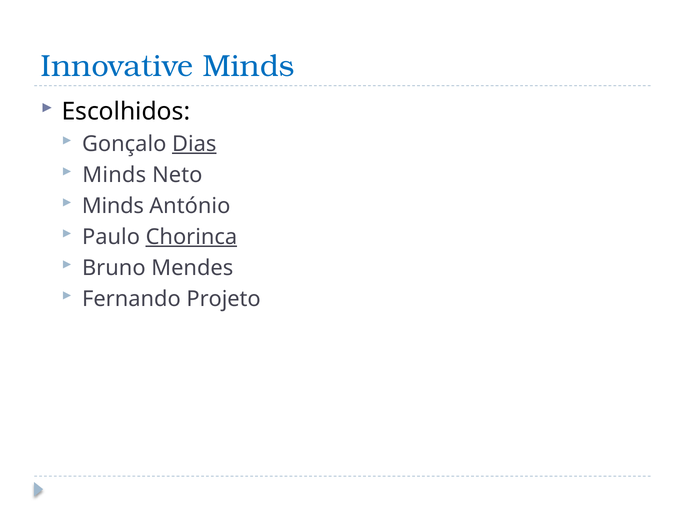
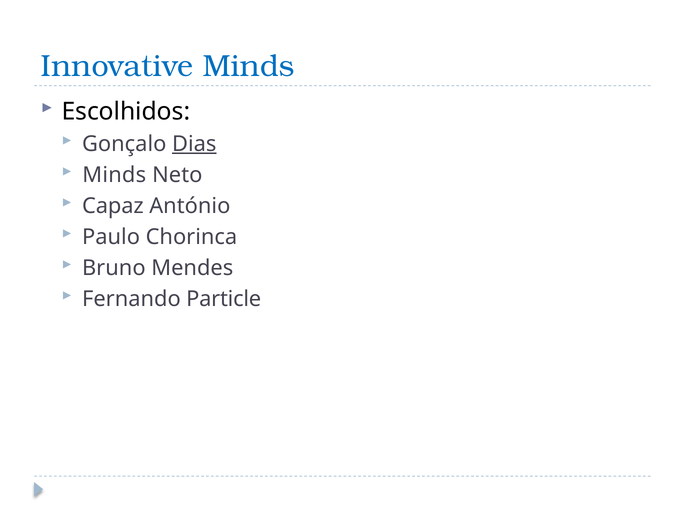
Minds: Minds -> Capaz (113, 206)
Chorinca underline: present -> none (191, 237)
Projeto: Projeto -> Particle (224, 299)
